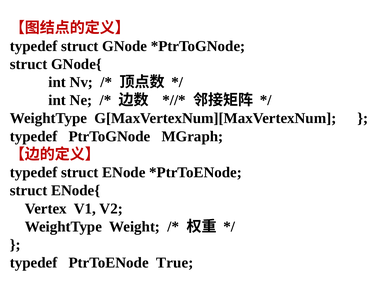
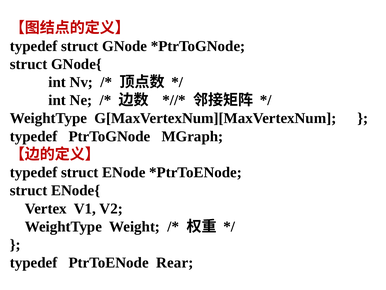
True: True -> Rear (175, 262)
